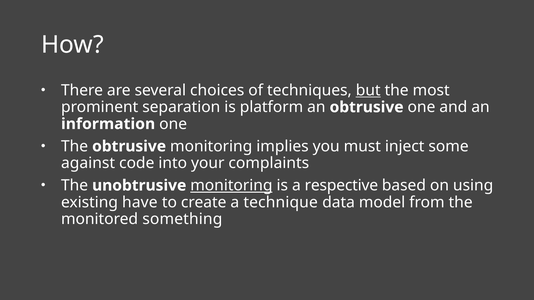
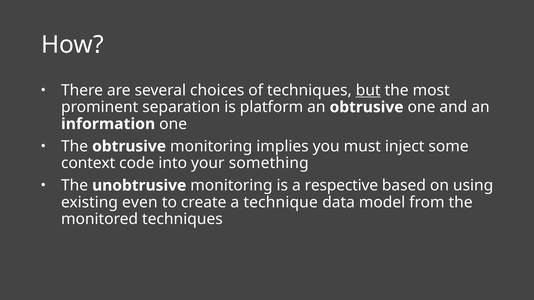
against: against -> context (88, 163)
complaints: complaints -> something (269, 163)
monitoring underline: present -> none (231, 186)
have: have -> even (140, 203)
monitored something: something -> techniques (182, 219)
